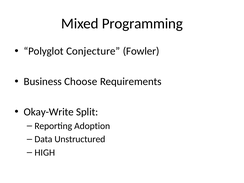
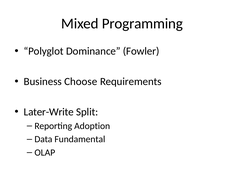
Conjecture: Conjecture -> Dominance (93, 51)
Okay-Write: Okay-Write -> Later-Write (49, 112)
Unstructured: Unstructured -> Fundamental (80, 139)
HIGH: HIGH -> OLAP (45, 153)
